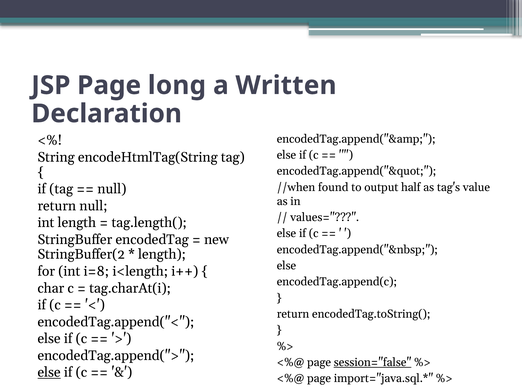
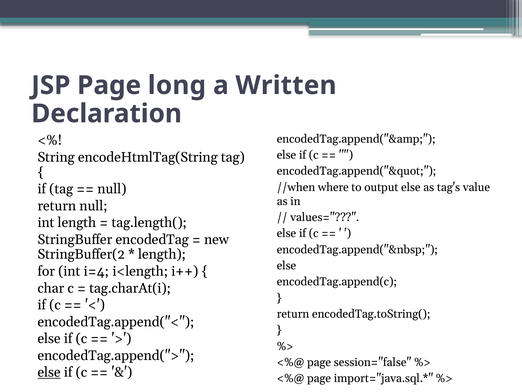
found: found -> where (333, 187)
output half: half -> else (411, 187)
i=8: i=8 -> i=4 (96, 271)
session="false underline: present -> none (372, 362)
